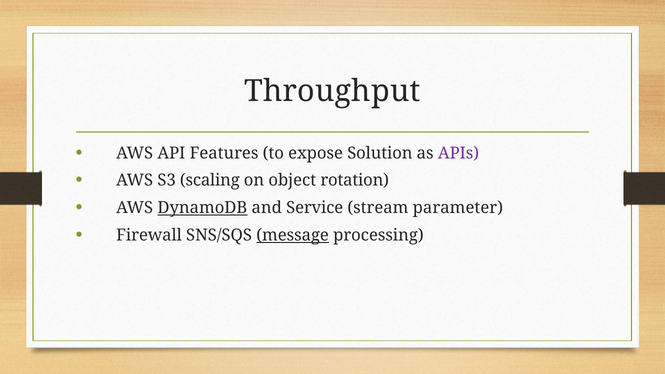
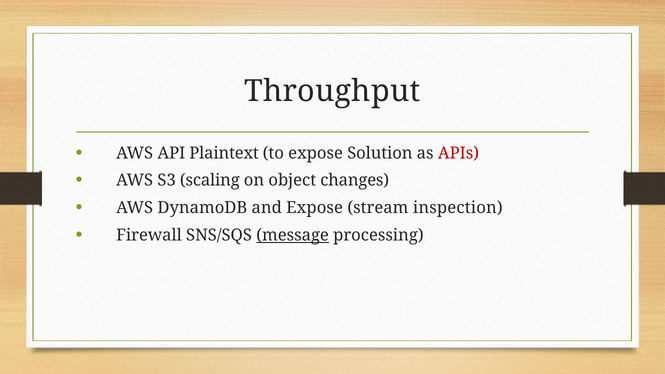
Features: Features -> Plaintext (224, 153)
APIs colour: purple -> red (458, 153)
rotation: rotation -> changes (355, 181)
DynamoDB underline: present -> none (202, 208)
and Service: Service -> Expose (315, 208)
parameter: parameter -> inspection (458, 208)
